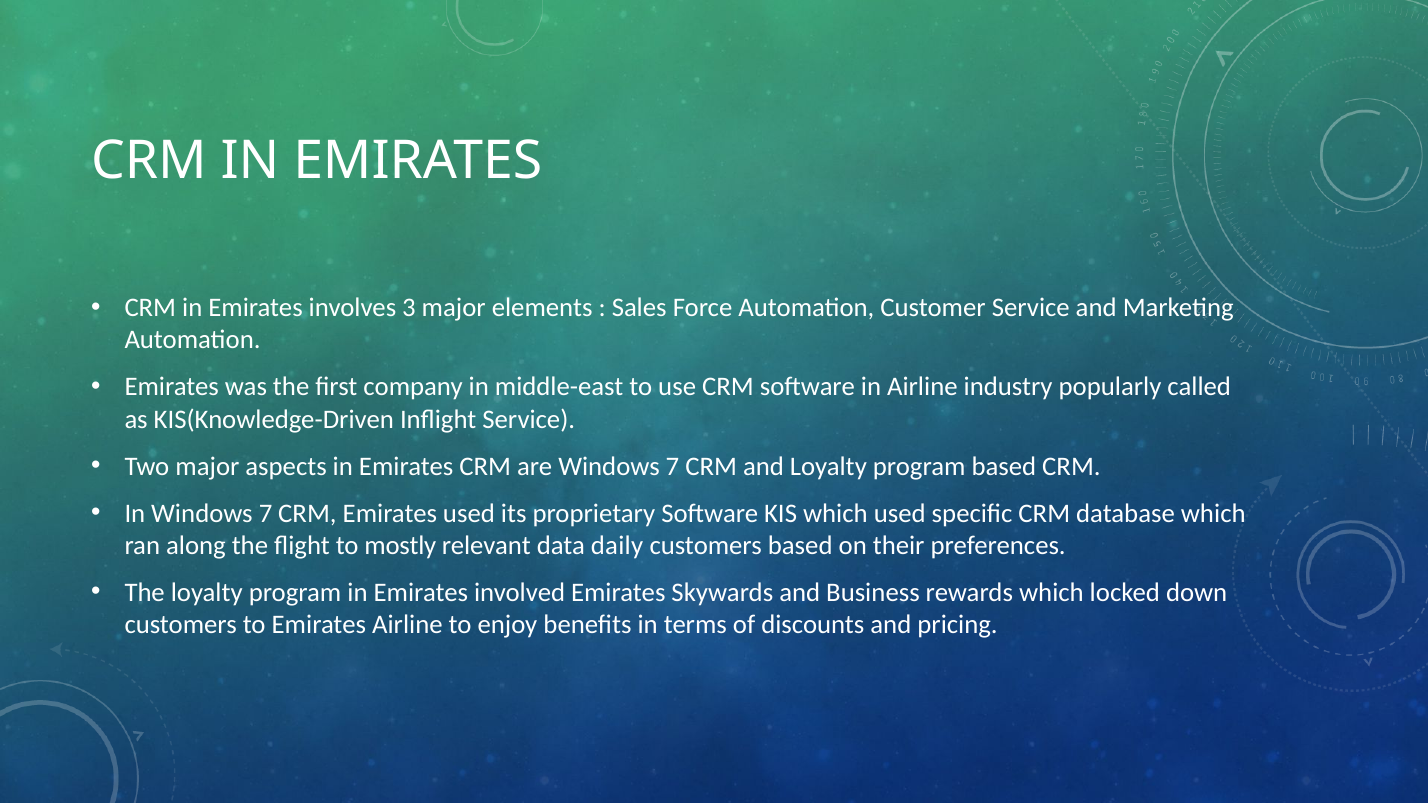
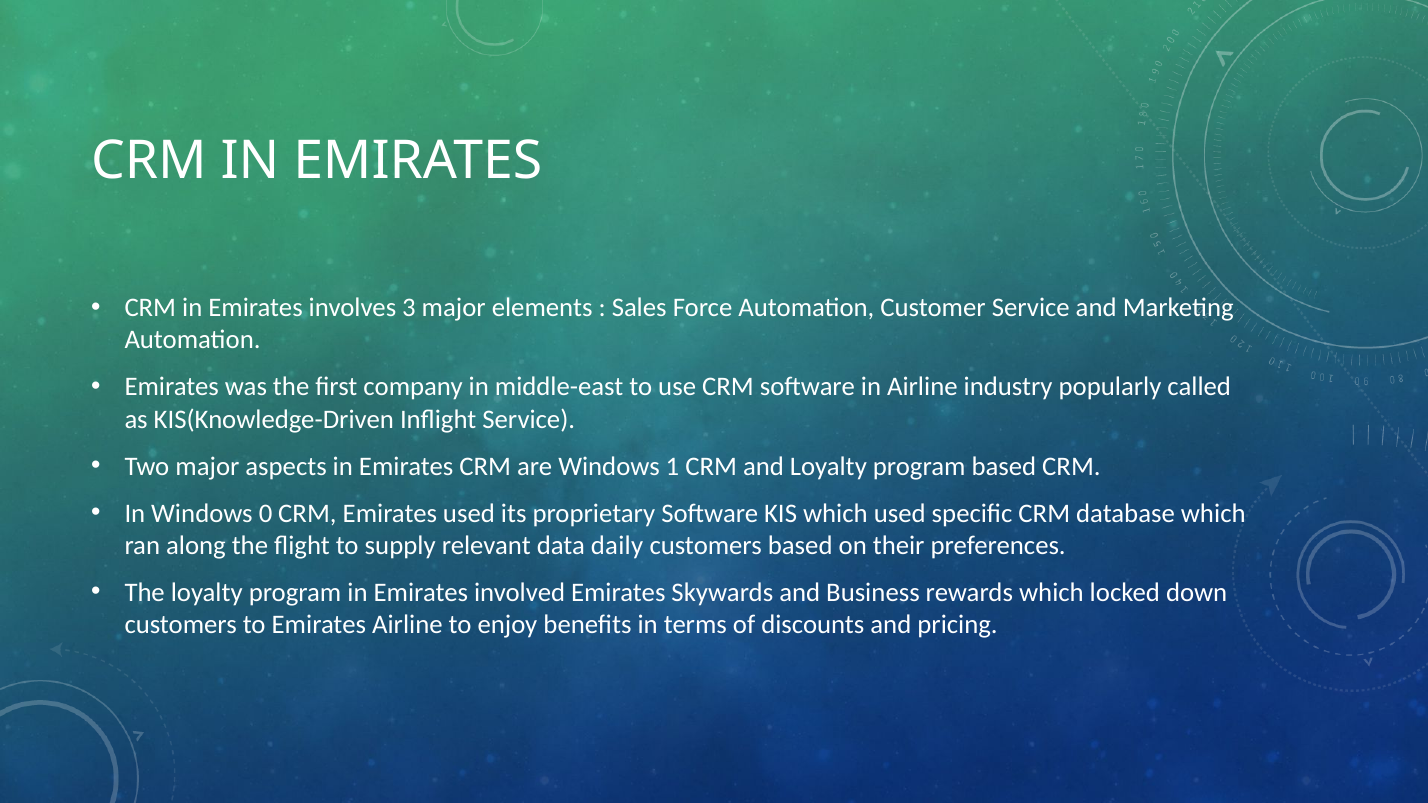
are Windows 7: 7 -> 1 (672, 466)
In Windows 7: 7 -> 0 (266, 513)
mostly: mostly -> supply (400, 546)
